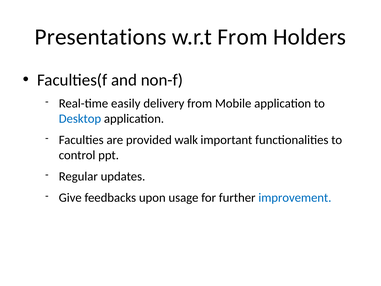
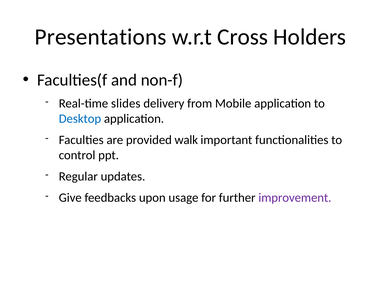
w.r.t From: From -> Cross (243, 37)
easily: easily -> slides (126, 103)
improvement colour: blue -> purple (295, 198)
